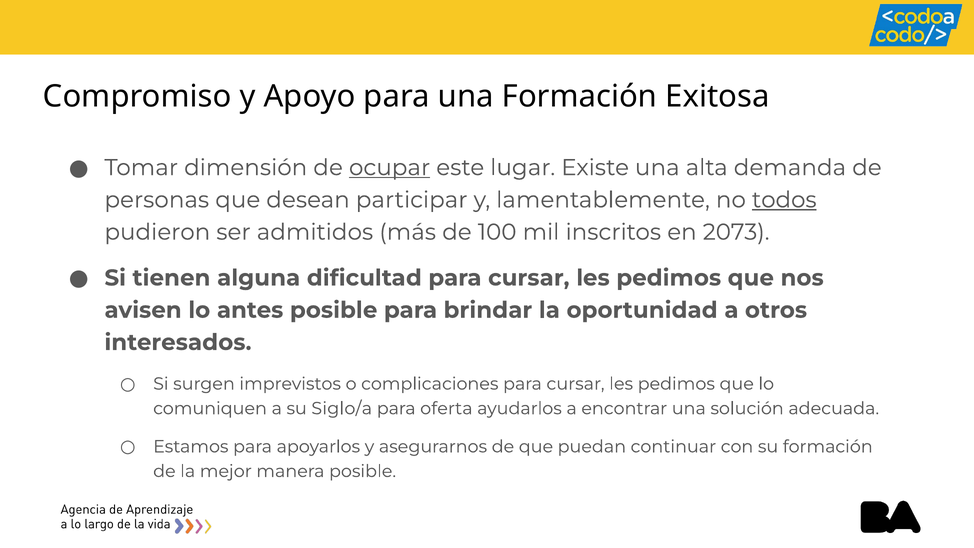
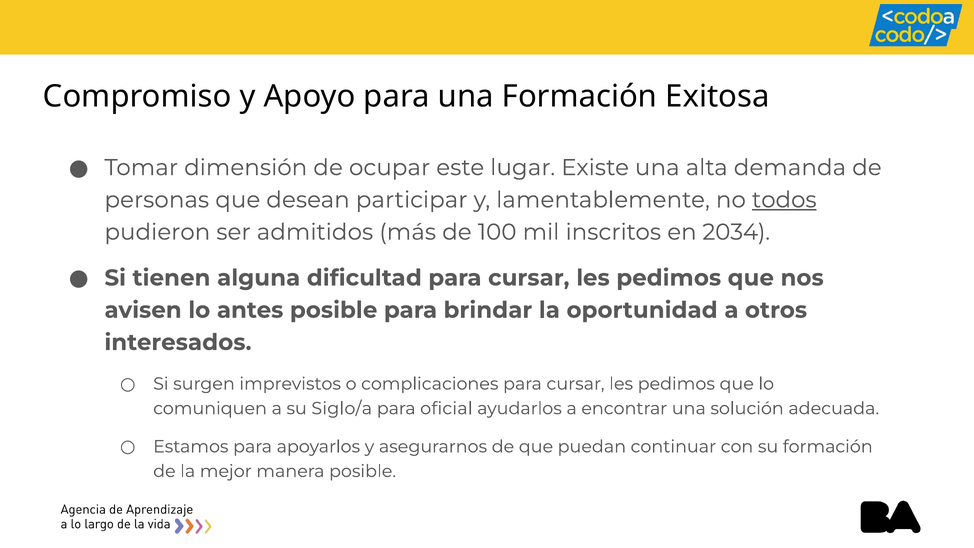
ocupar underline: present -> none (390, 168)
2073: 2073 -> 2034 (736, 232)
oferta: oferta -> oficial (446, 408)
